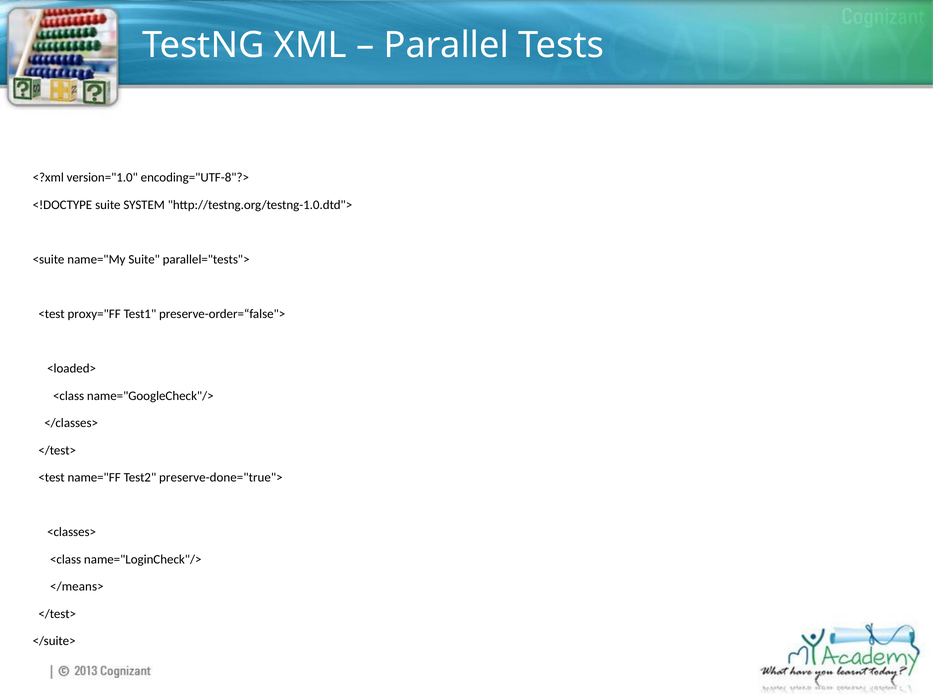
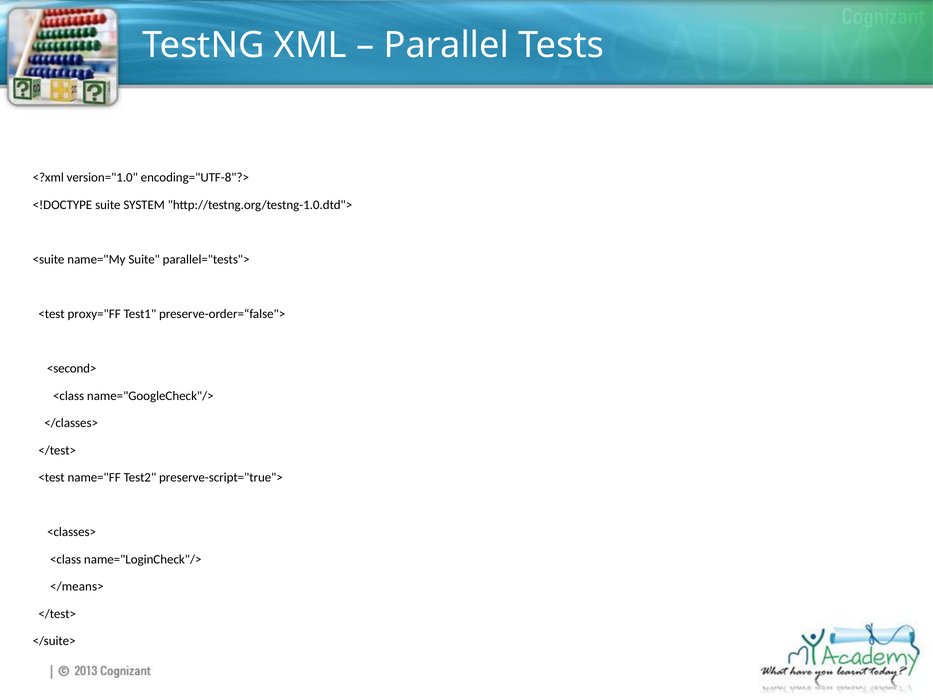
<loaded>: <loaded> -> <second> (72, 368)
preserve-done="true">: preserve-done="true"> -> preserve-script="true"> (221, 477)
